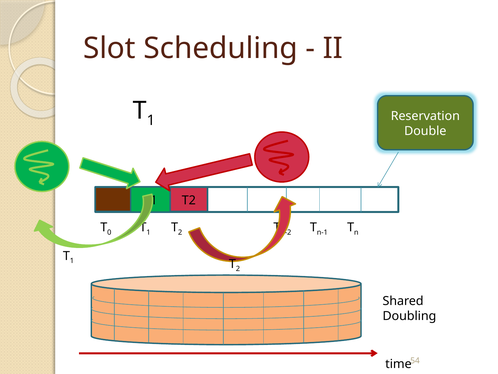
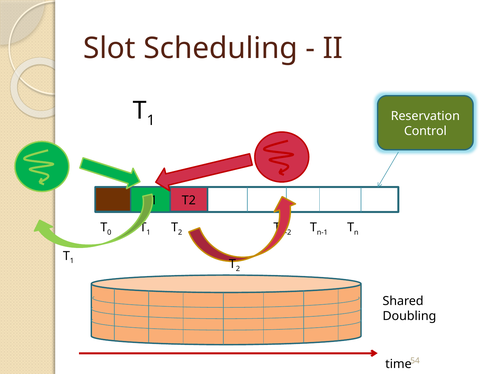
Double: Double -> Control (425, 131)
